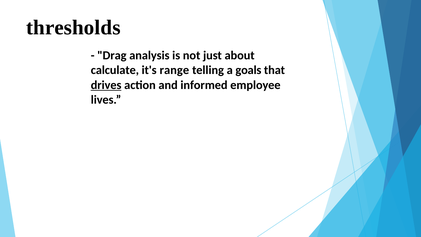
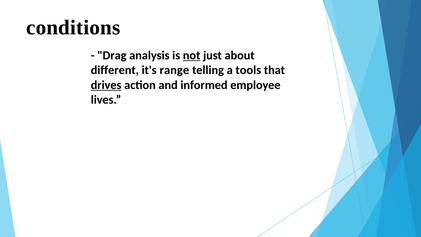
thresholds: thresholds -> conditions (73, 27)
not underline: none -> present (192, 55)
calculate: calculate -> different (115, 70)
goals: goals -> tools (248, 70)
